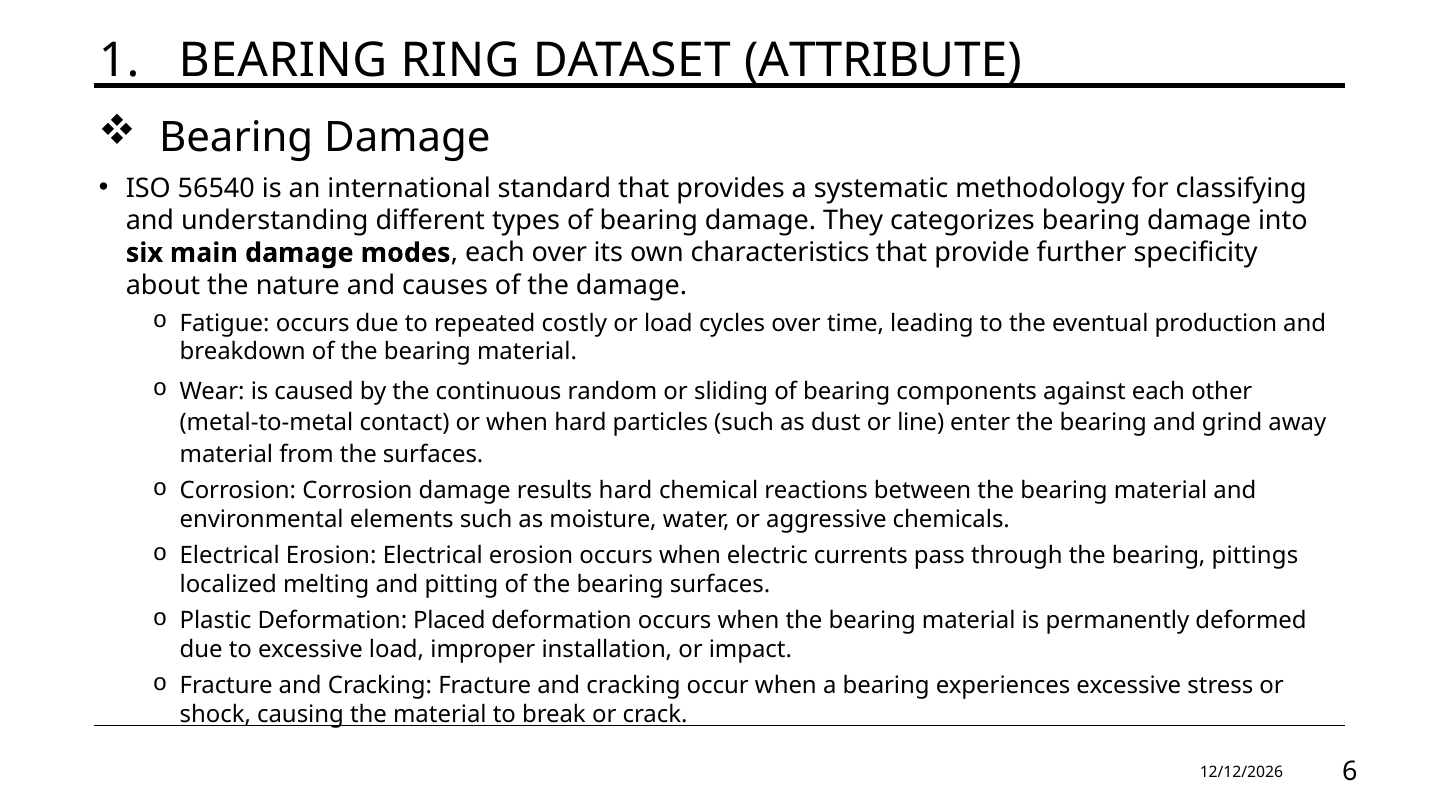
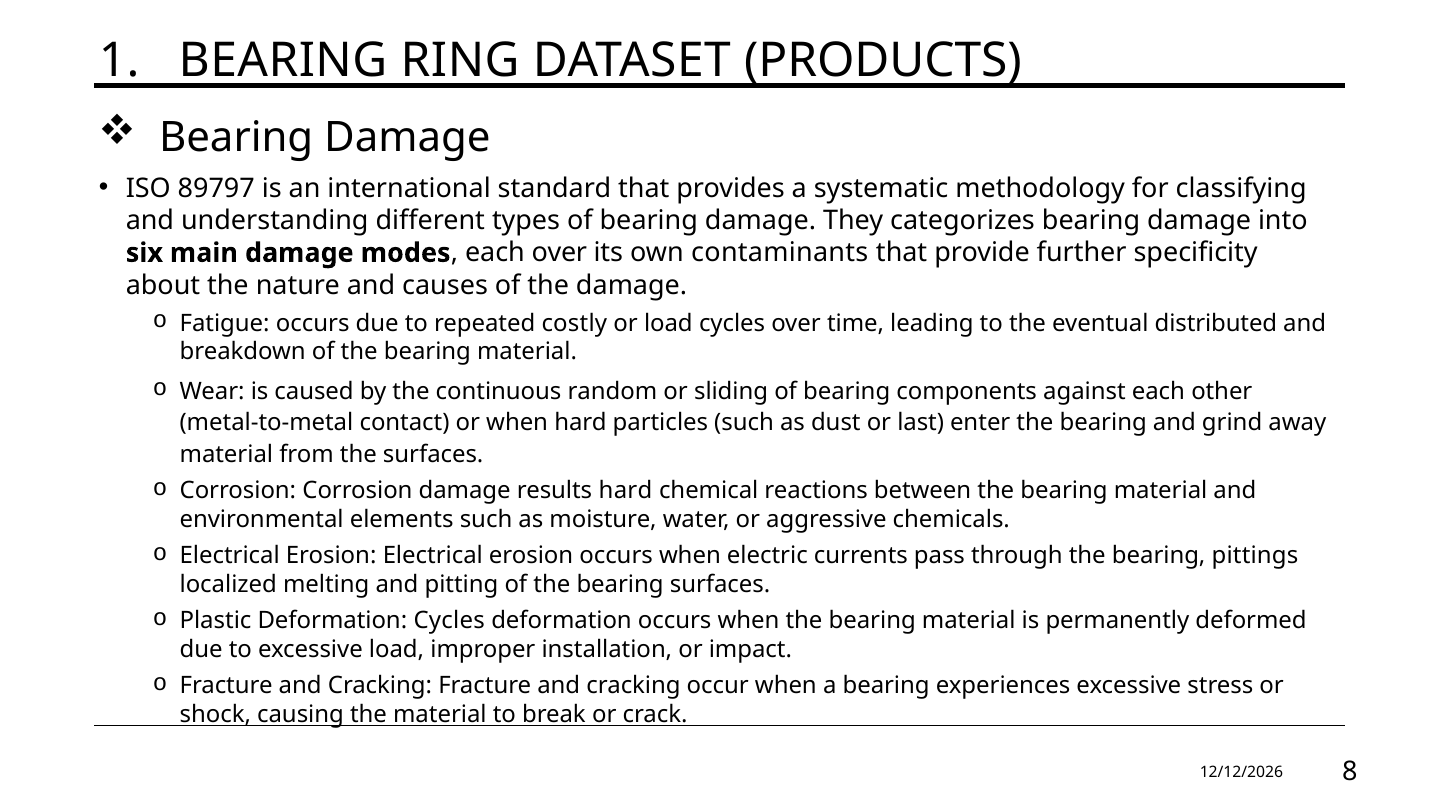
ATTRIBUTE: ATTRIBUTE -> PRODUCTS (883, 61)
56540: 56540 -> 89797 (216, 188)
characteristics: characteristics -> contaminants (780, 253)
production: production -> distributed (1216, 323)
line: line -> last (921, 422)
Deformation Placed: Placed -> Cycles (449, 620)
6: 6 -> 8 (1350, 771)
